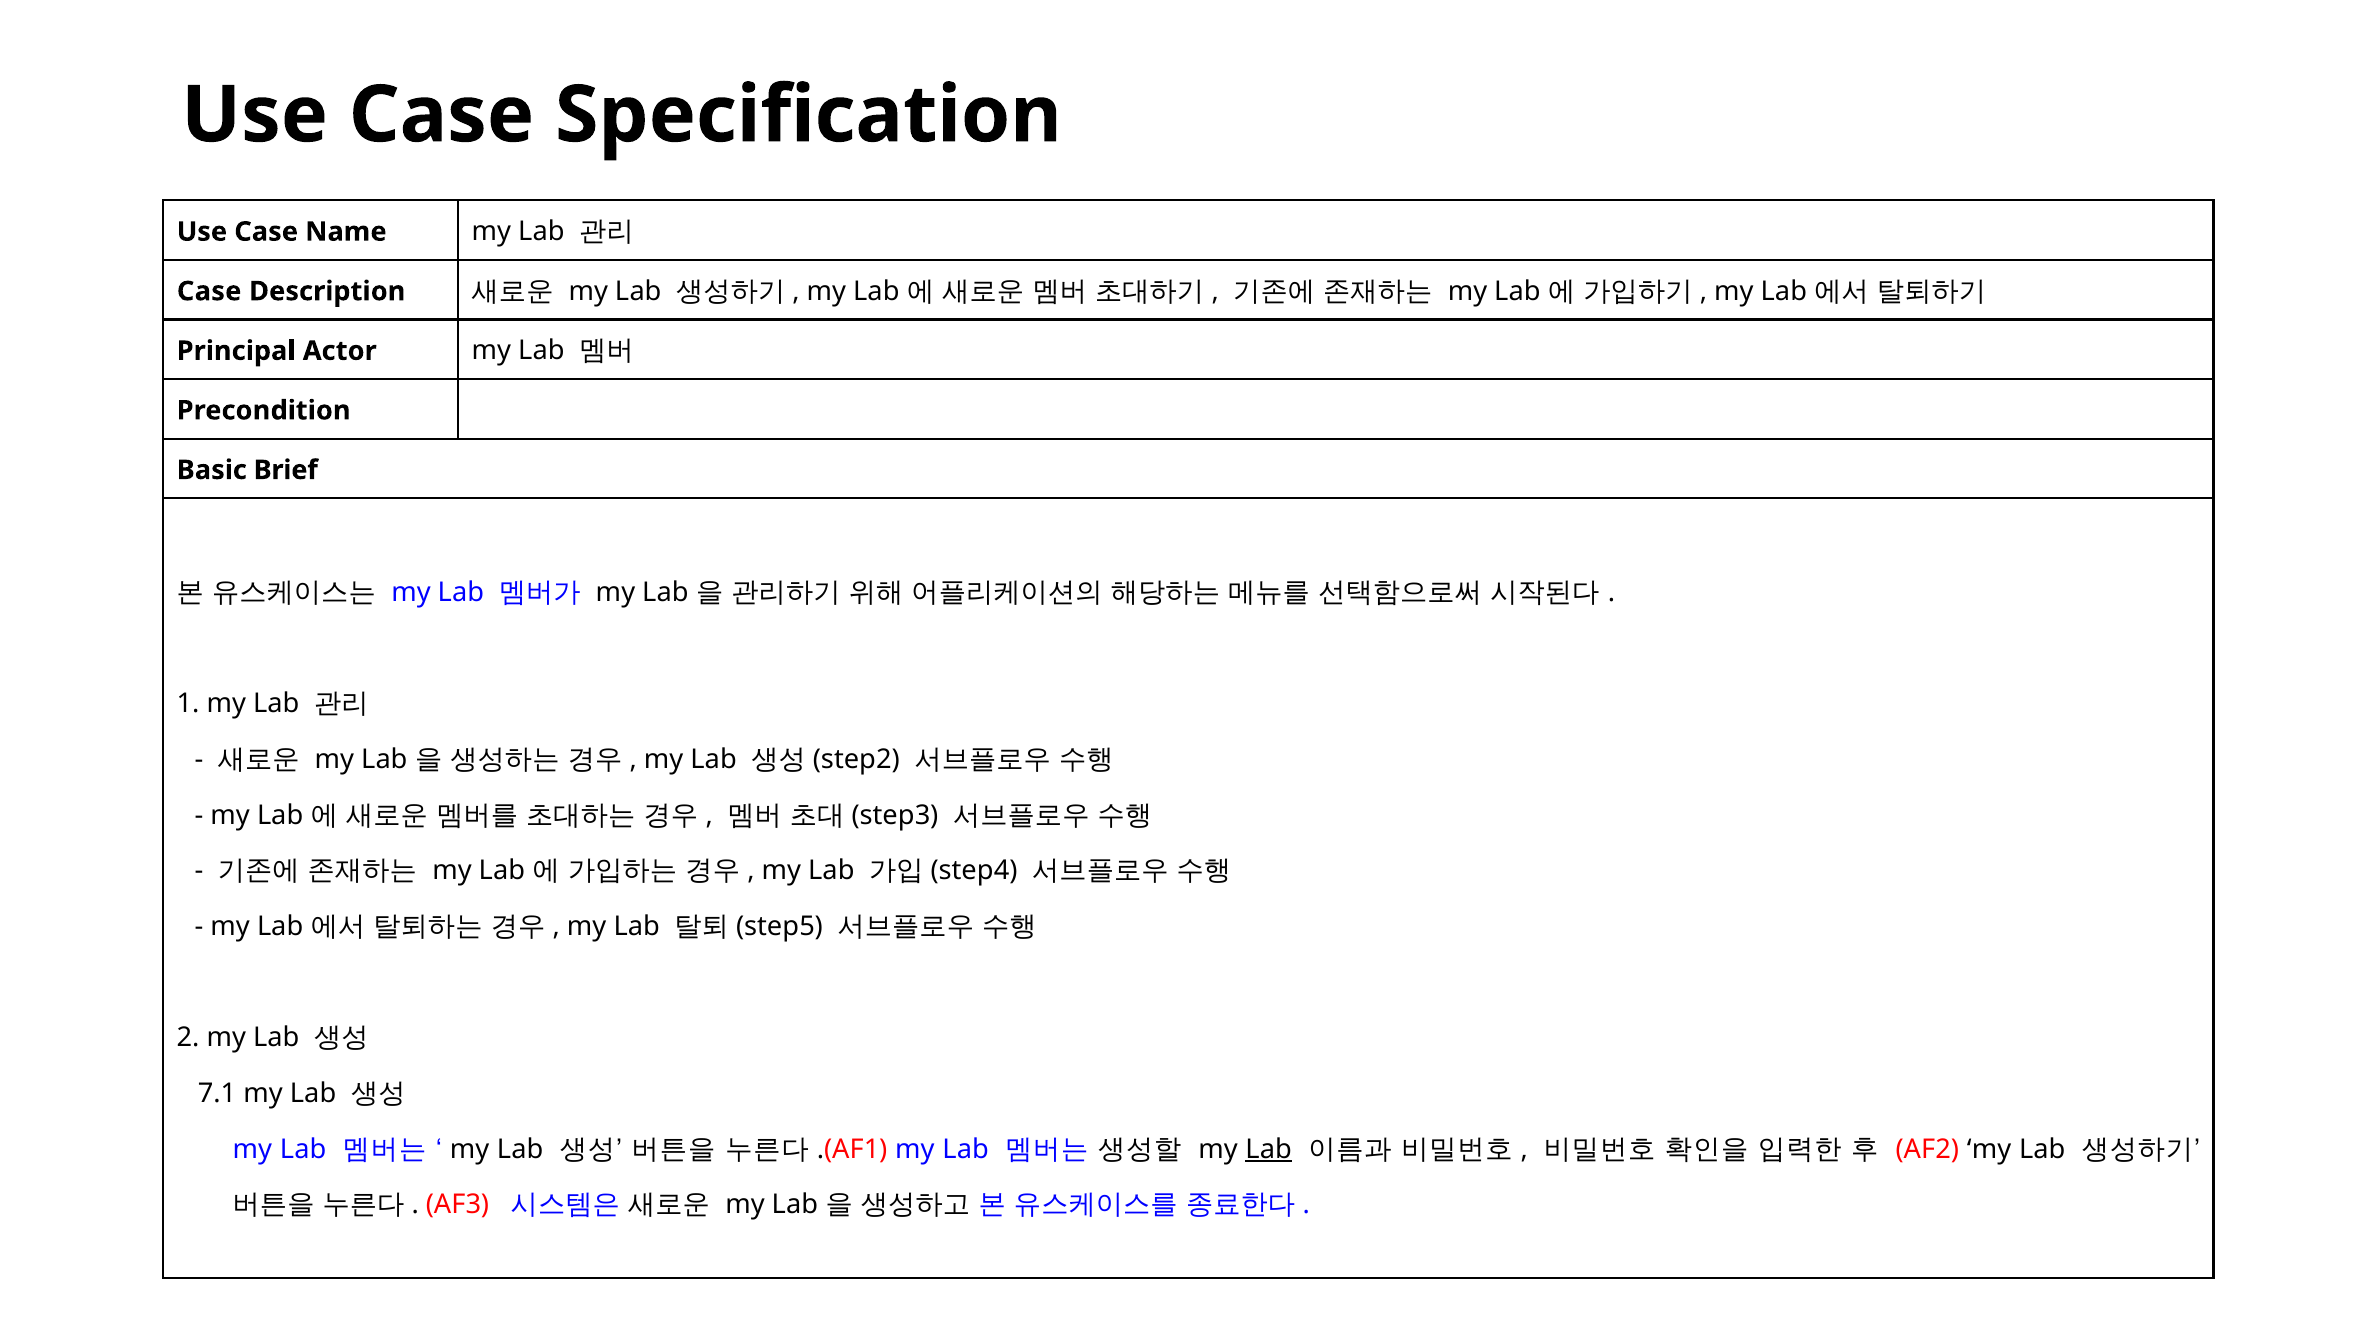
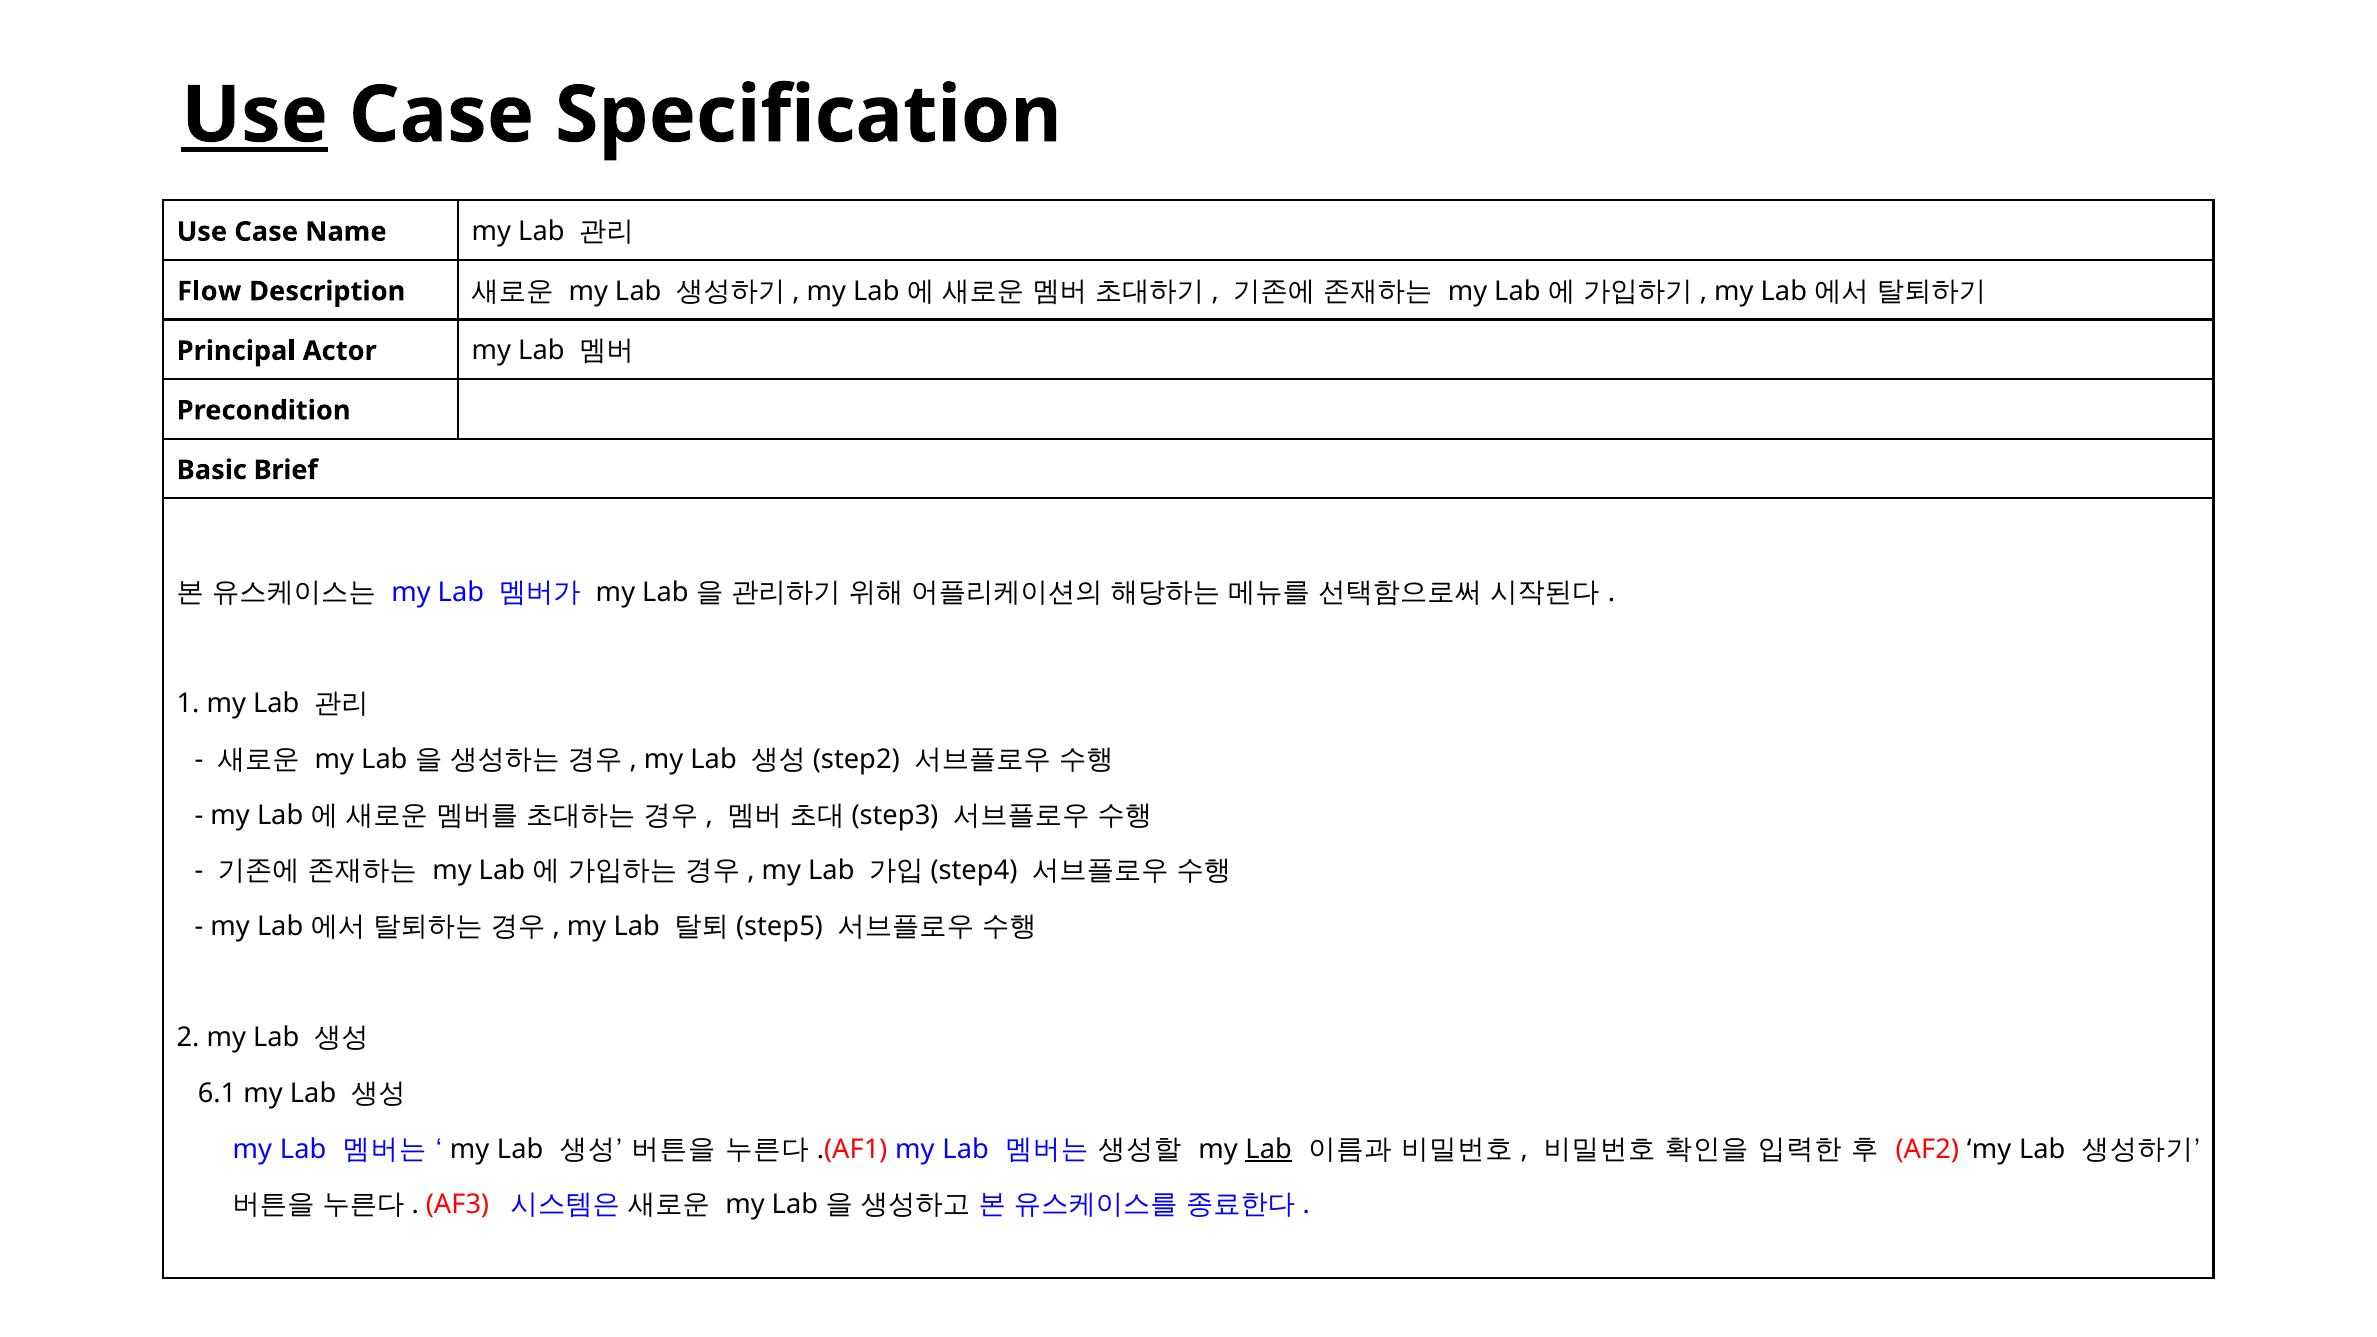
Use underline: none -> present (255, 115)
Case: Case -> Flow (209, 291)
7.1: 7.1 -> 6.1 (217, 1094)
